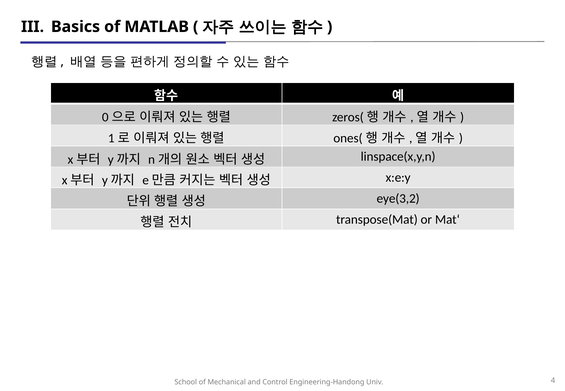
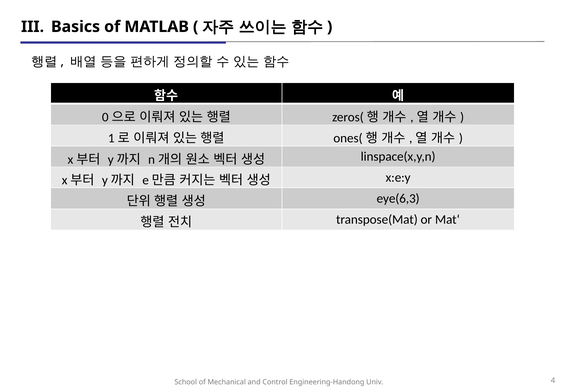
eye(3,2: eye(3,2 -> eye(6,3 (398, 199)
